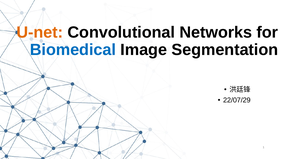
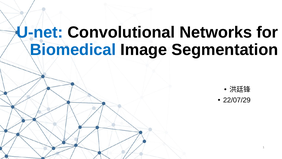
U-net colour: orange -> blue (40, 32)
